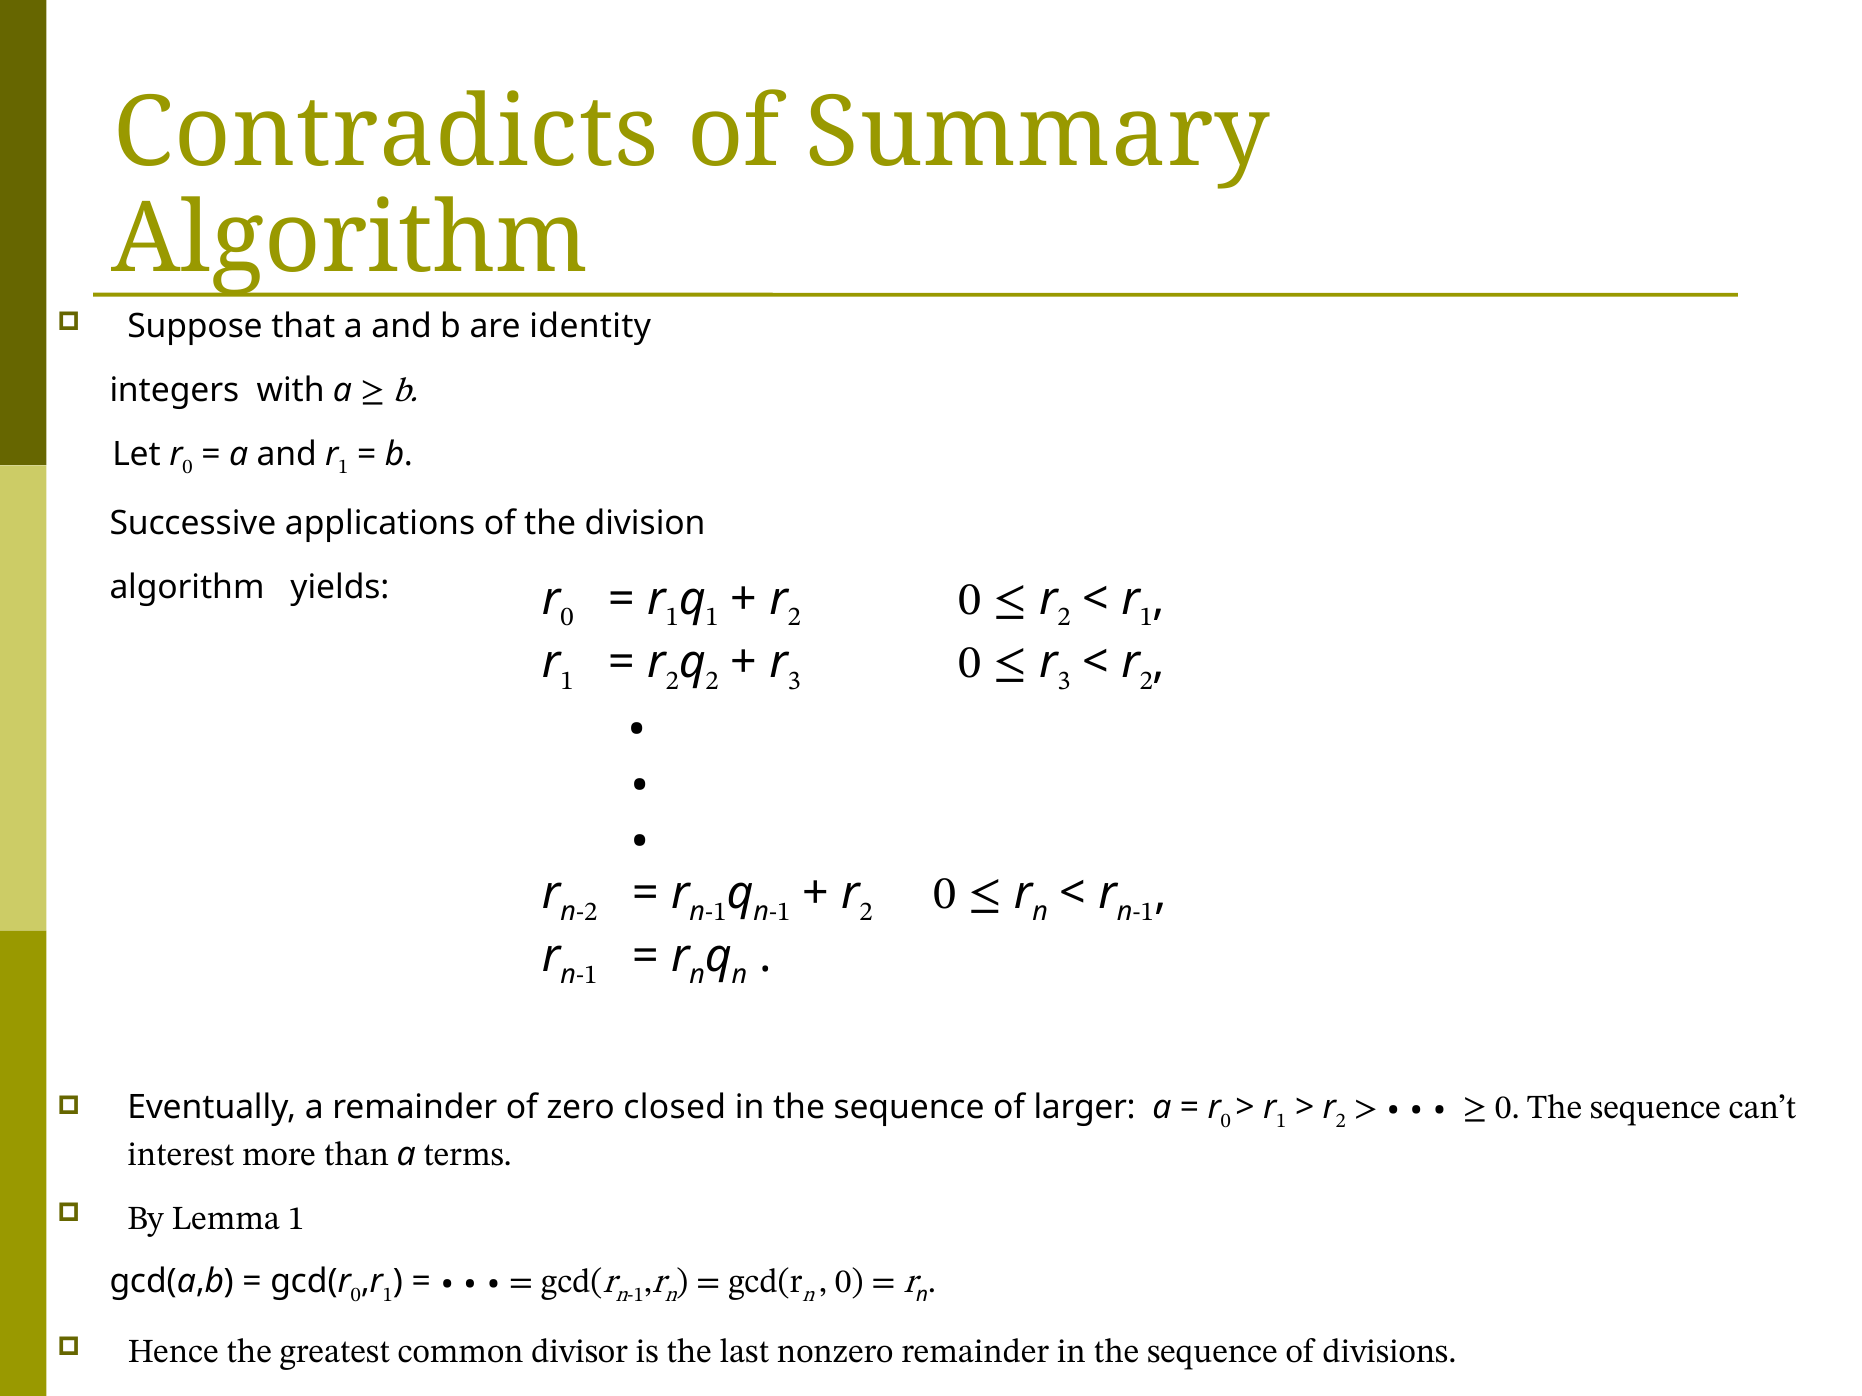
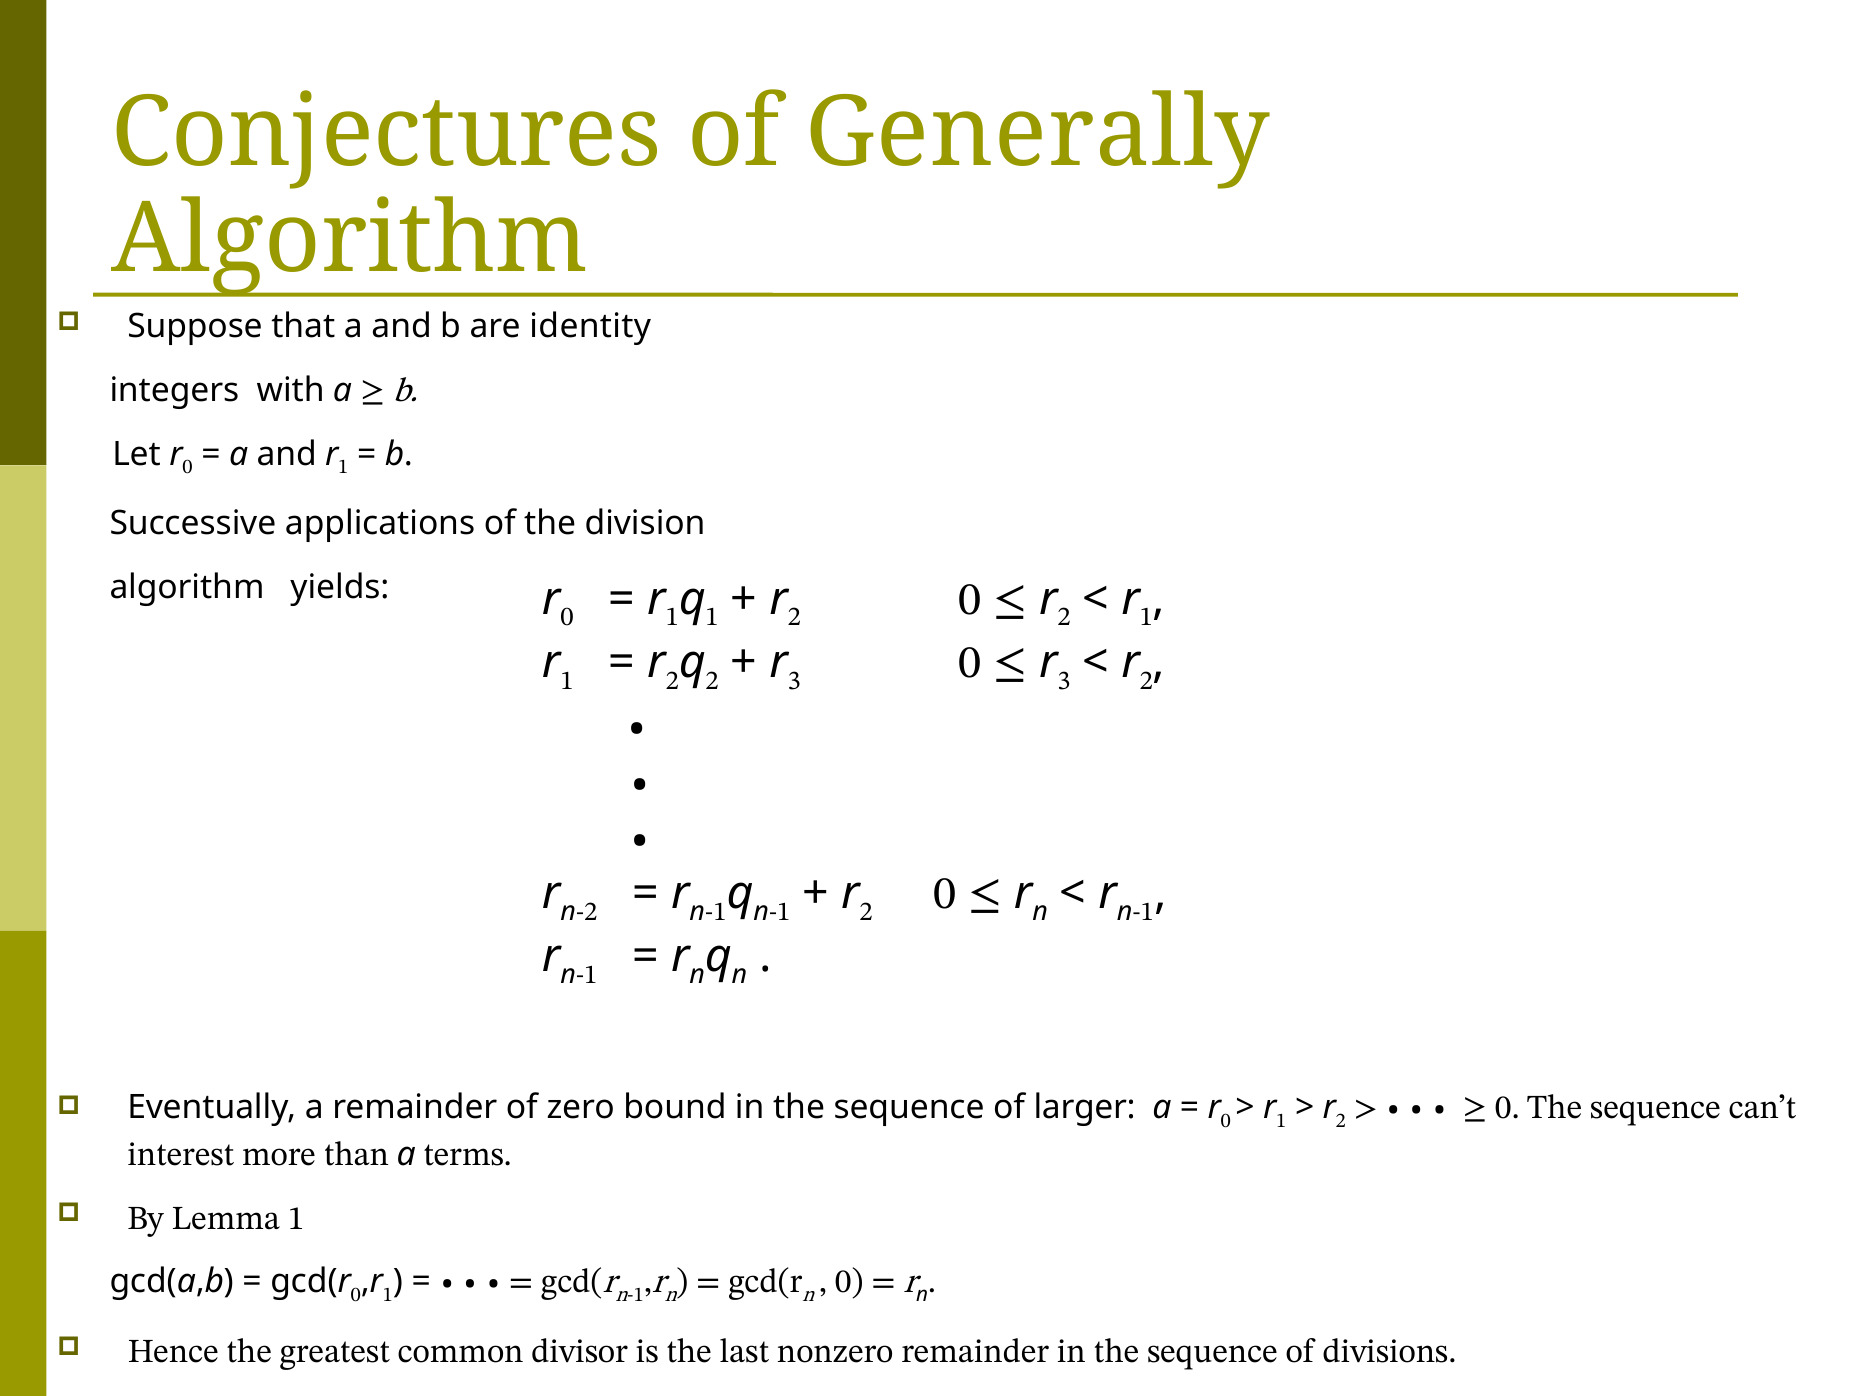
Contradicts: Contradicts -> Conjectures (387, 133)
Summary: Summary -> Generally (1038, 133)
closed: closed -> bound (675, 1108)
